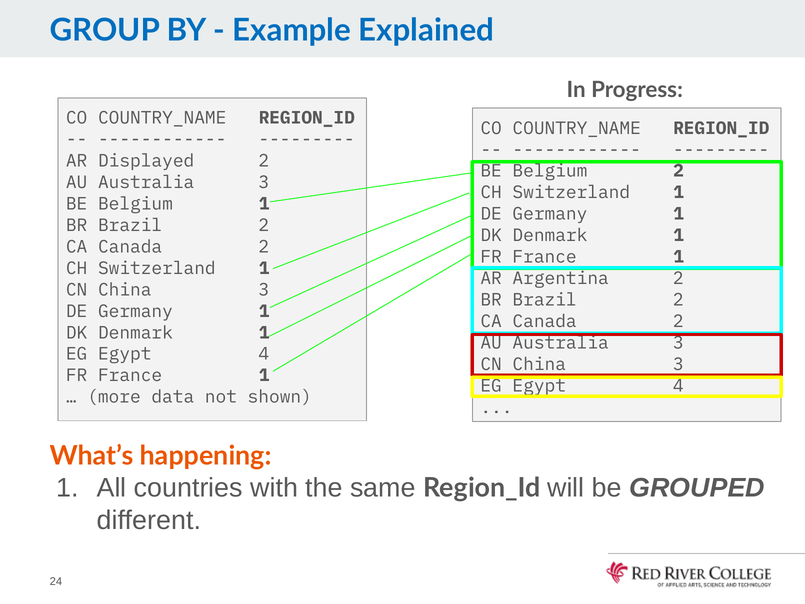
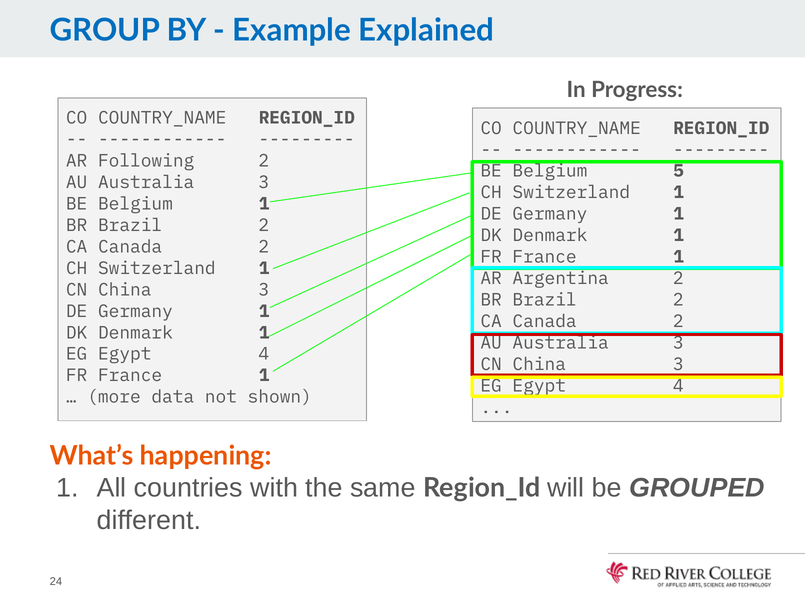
Displayed: Displayed -> Following (146, 161)
Belgium 2: 2 -> 5 (678, 171)
